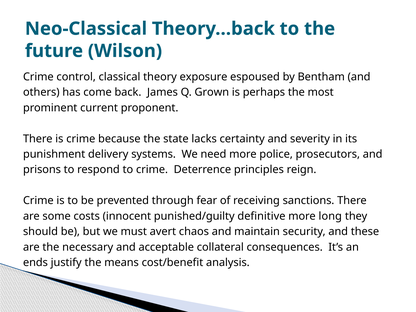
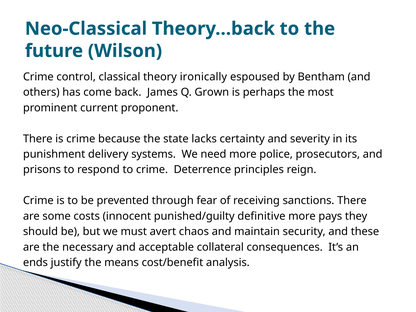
exposure: exposure -> ironically (203, 77)
long: long -> pays (330, 216)
